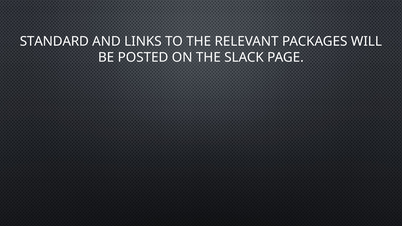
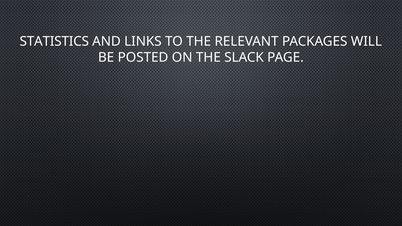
STANDARD: STANDARD -> STATISTICS (54, 42)
